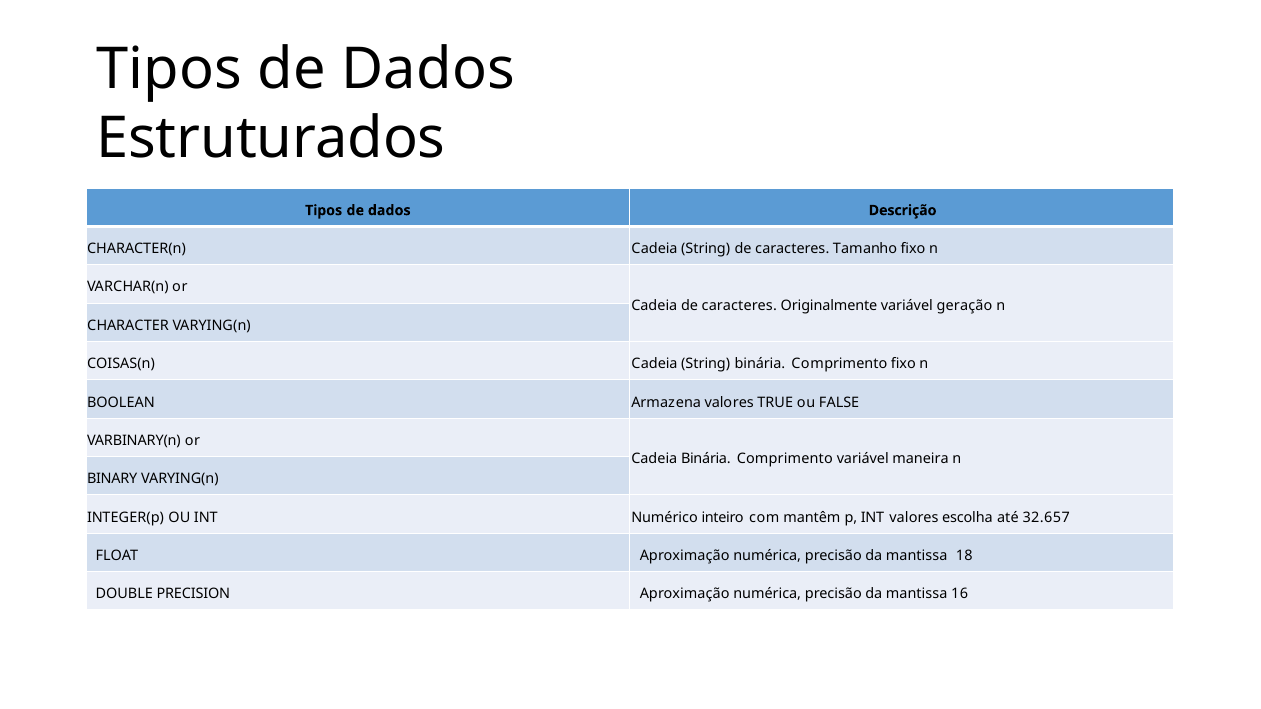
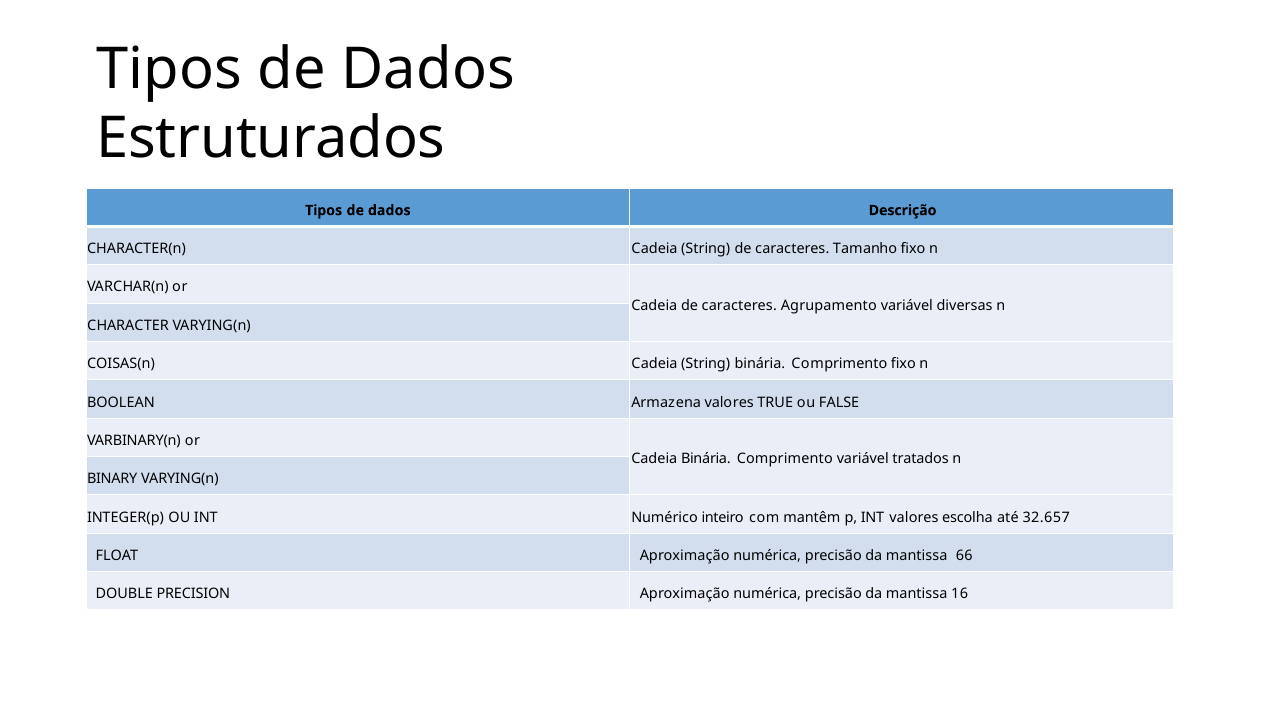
Originalmente: Originalmente -> Agrupamento (829, 306)
geração: geração -> diversas (965, 306)
maneira: maneira -> tratados (921, 459)
18: 18 -> 66 (964, 556)
